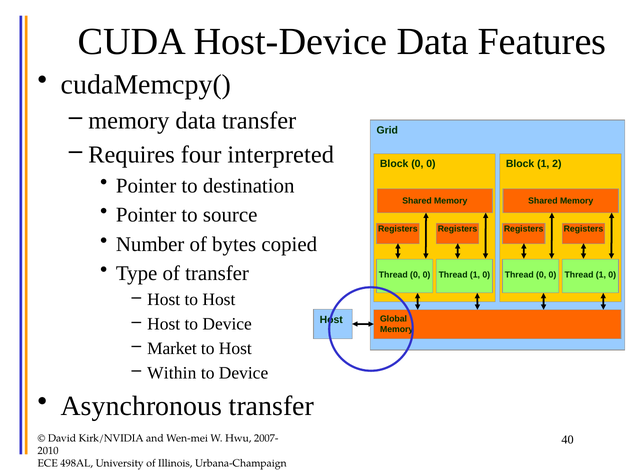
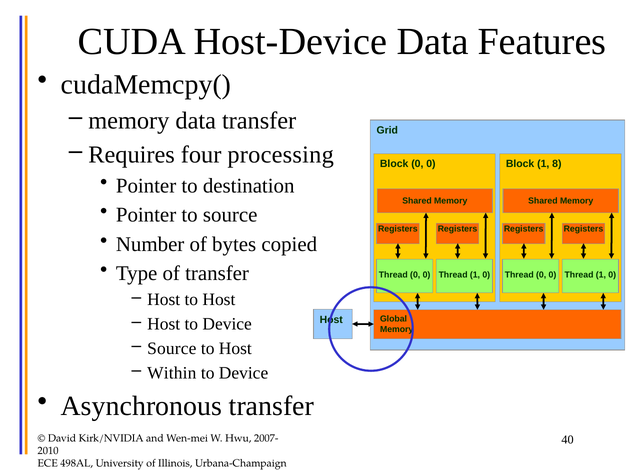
interpreted: interpreted -> processing (281, 155)
2: 2 -> 8 (557, 164)
Market: Market -> Source (172, 349)
